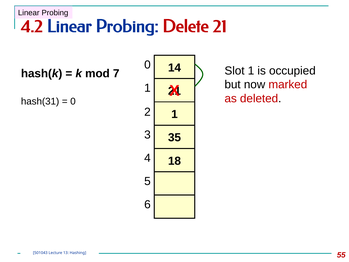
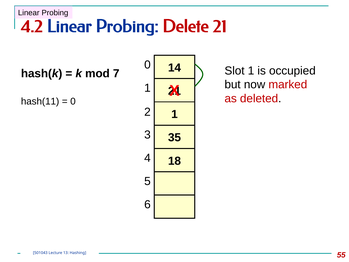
hash(31: hash(31 -> hash(11 (40, 101)
